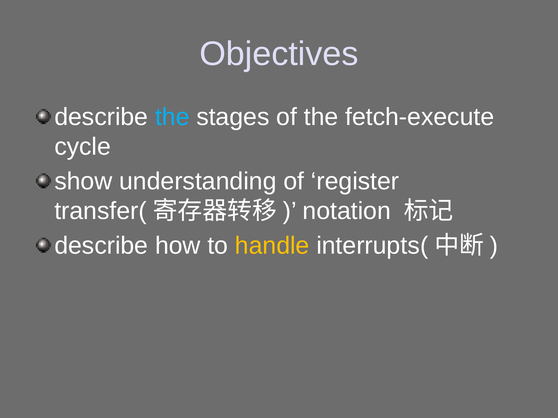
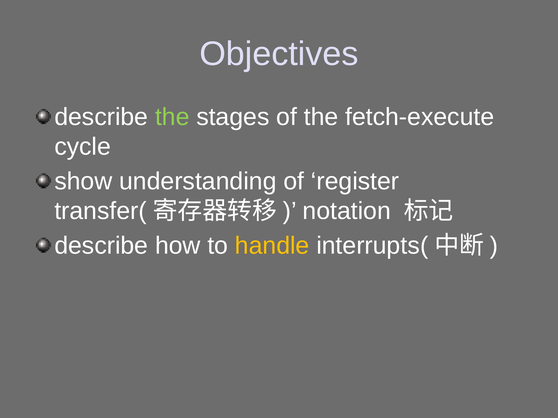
the colour: light blue -> light green (172, 117)
